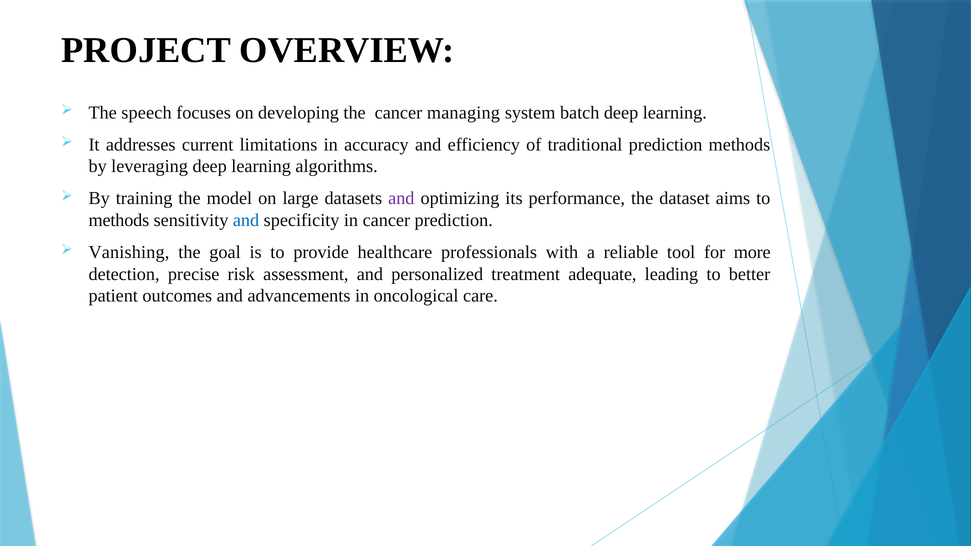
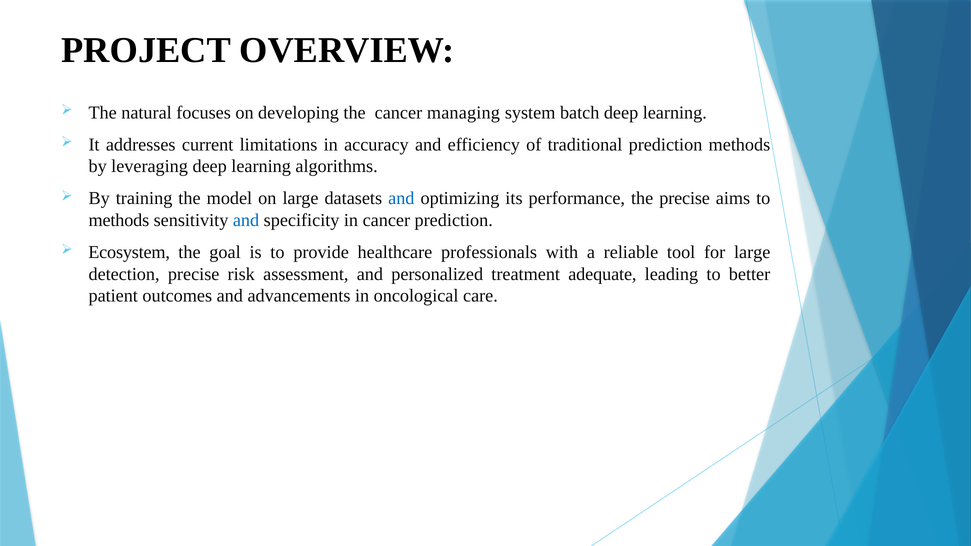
speech: speech -> natural (147, 113)
and colour: purple -> blue (401, 198)
the dataset: dataset -> precise (685, 198)
Vanishing: Vanishing -> Ecosystem (129, 252)
for more: more -> large (752, 252)
